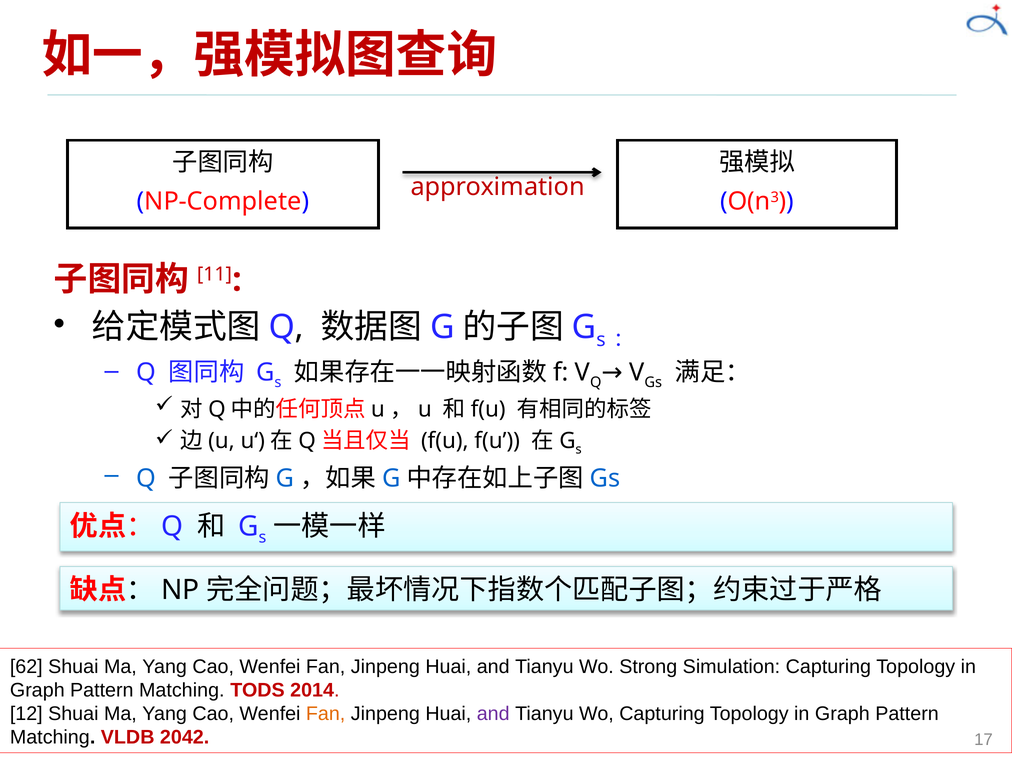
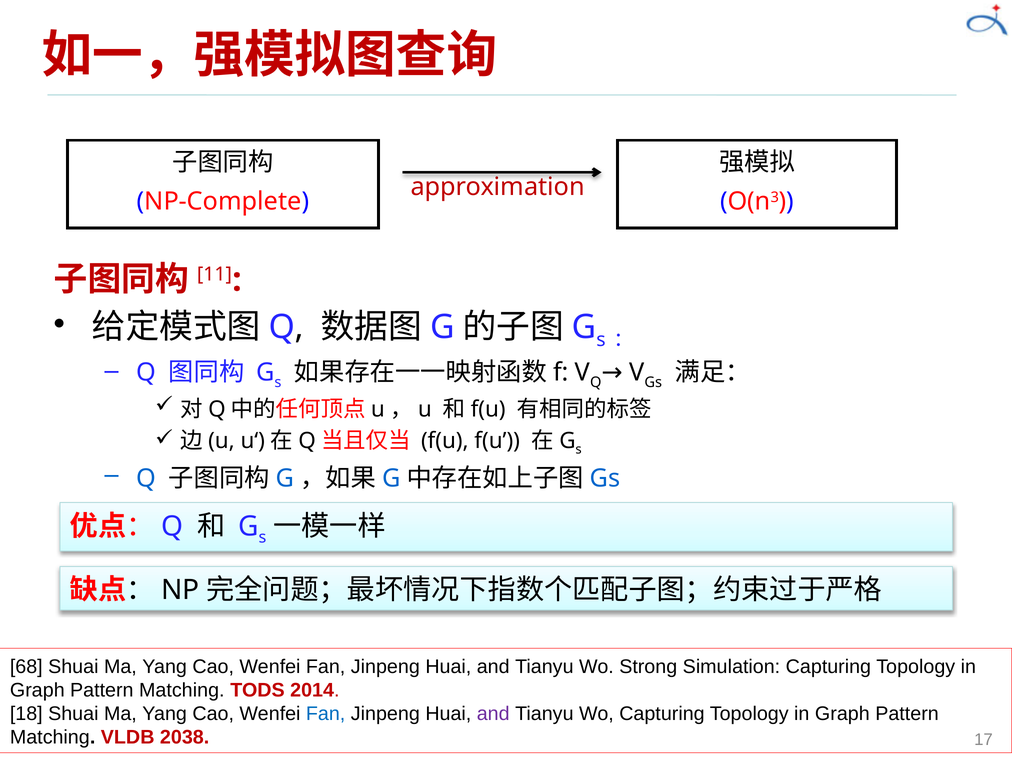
62: 62 -> 68 (26, 667)
12: 12 -> 18 (26, 714)
Fan colour: orange -> blue (326, 714)
2042: 2042 -> 2038 (185, 737)
